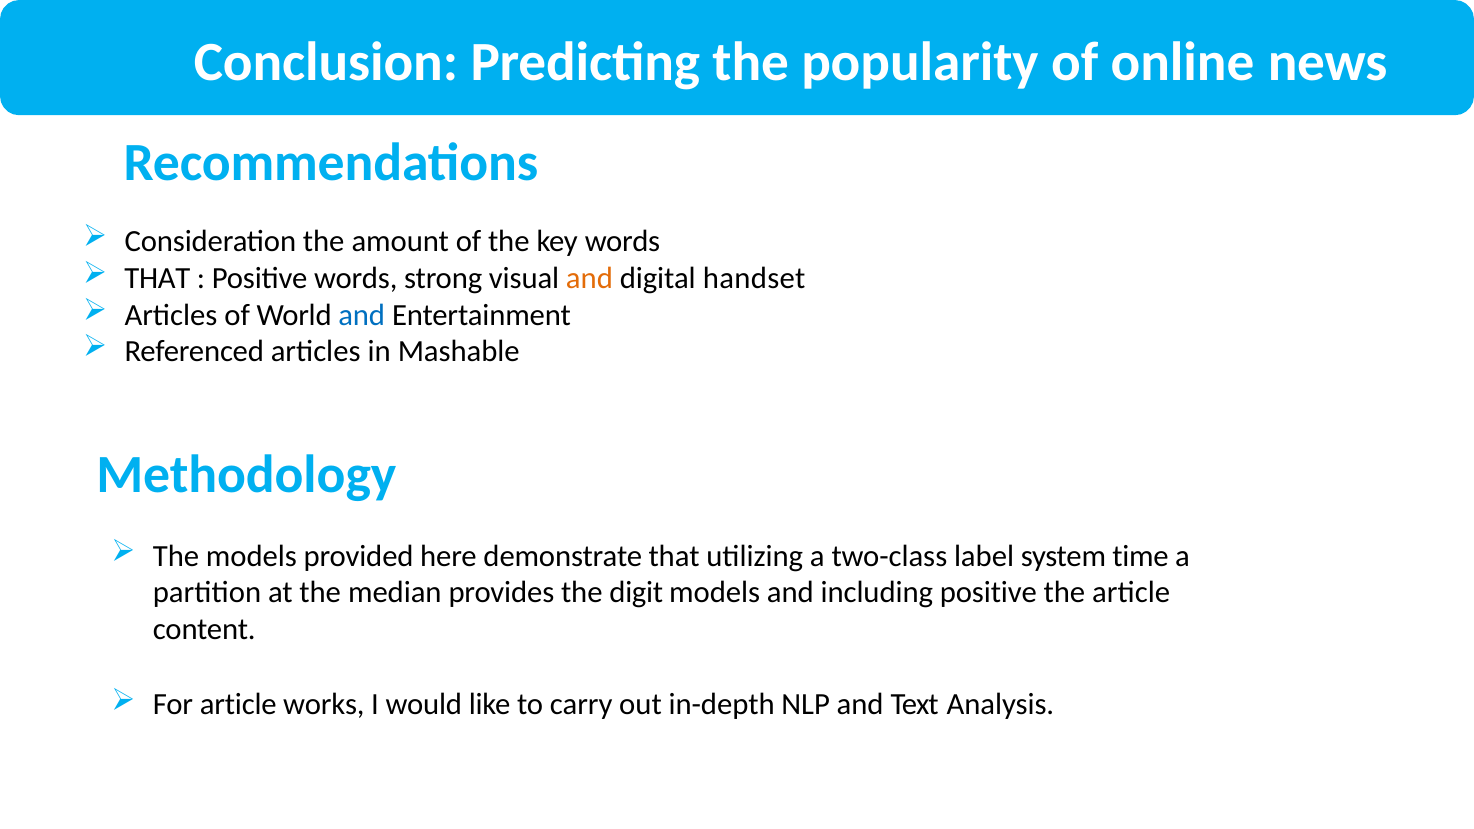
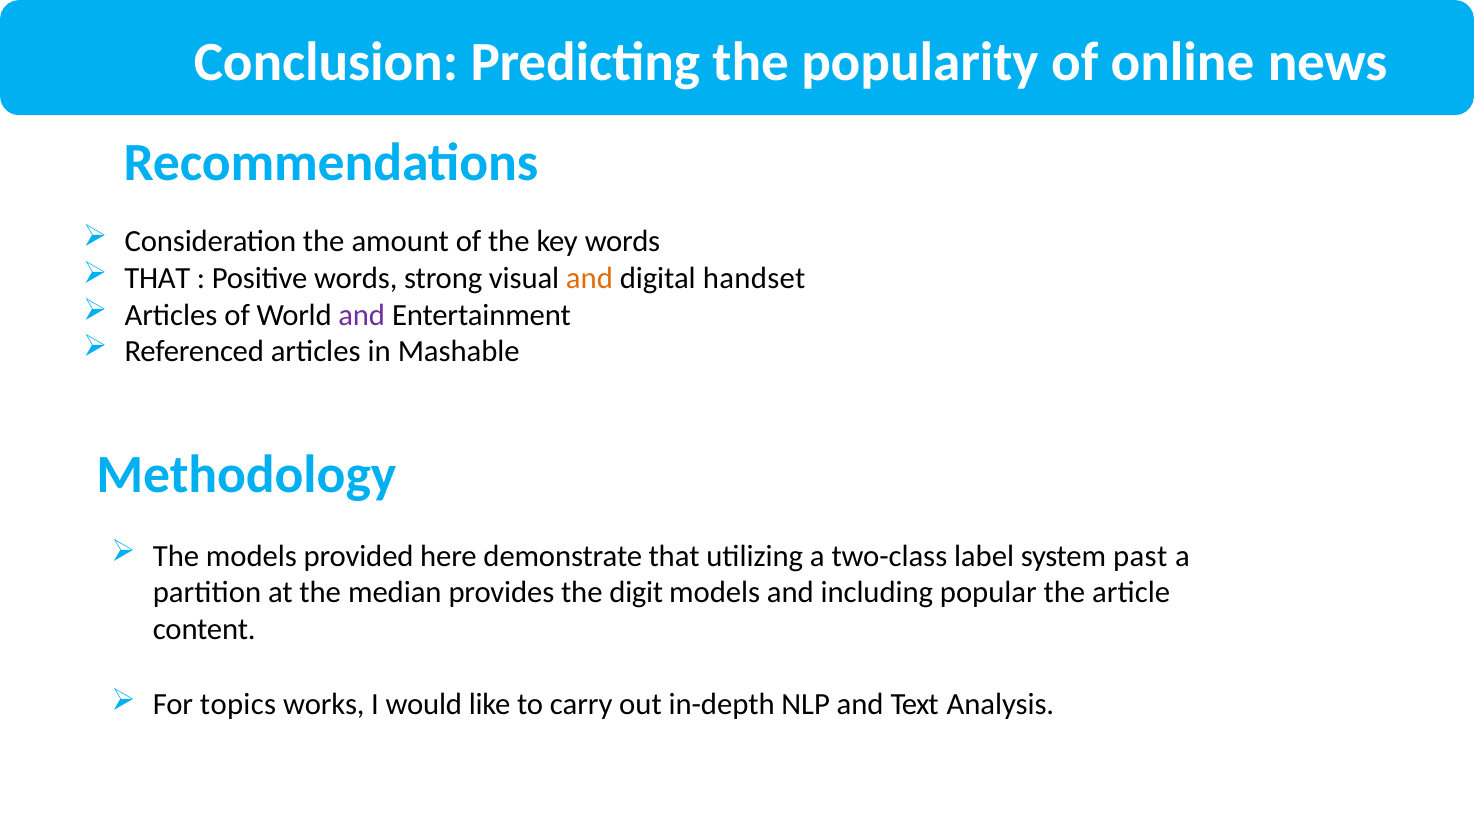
and colour: blue -> purple (362, 315)
time: time -> past (1140, 556)
including positive: positive -> popular (988, 593)
For article: article -> topics (238, 705)
